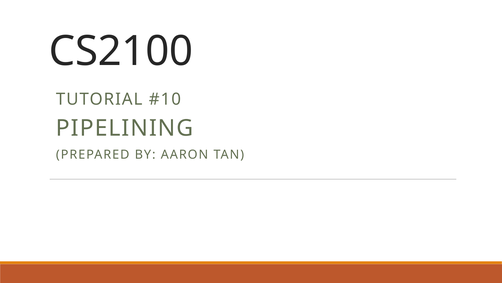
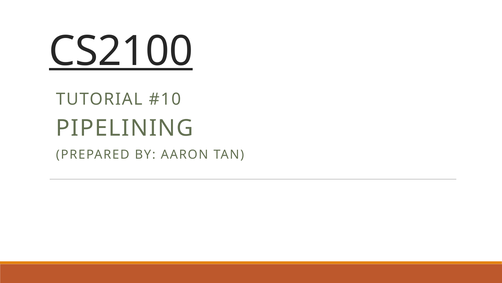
CS2100 underline: none -> present (121, 51)
